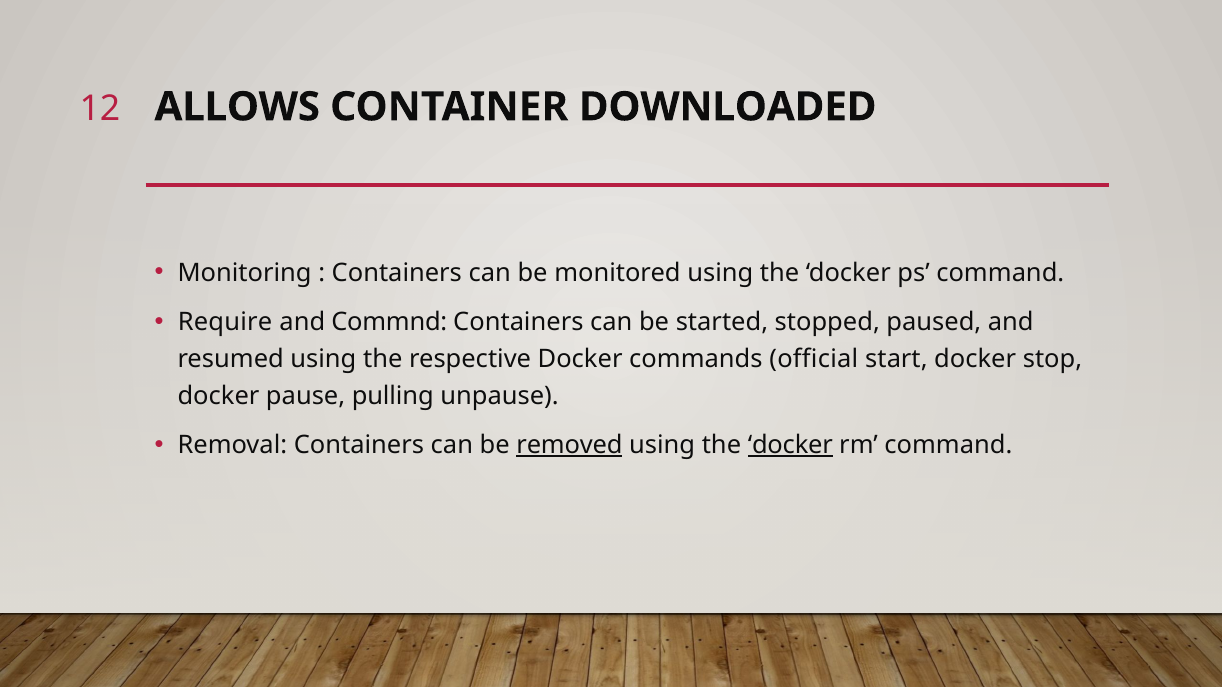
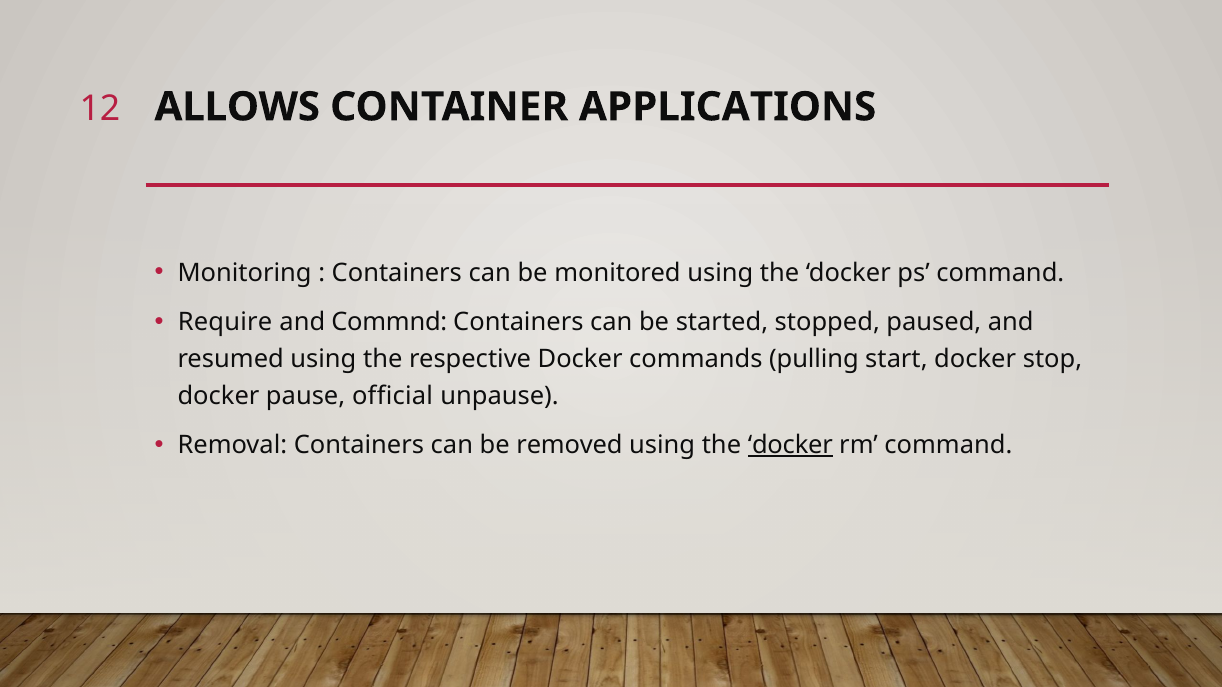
DOWNLOADED: DOWNLOADED -> APPLICATIONS (728, 107)
official: official -> pulling (814, 359)
pulling: pulling -> official (393, 396)
removed underline: present -> none (569, 445)
